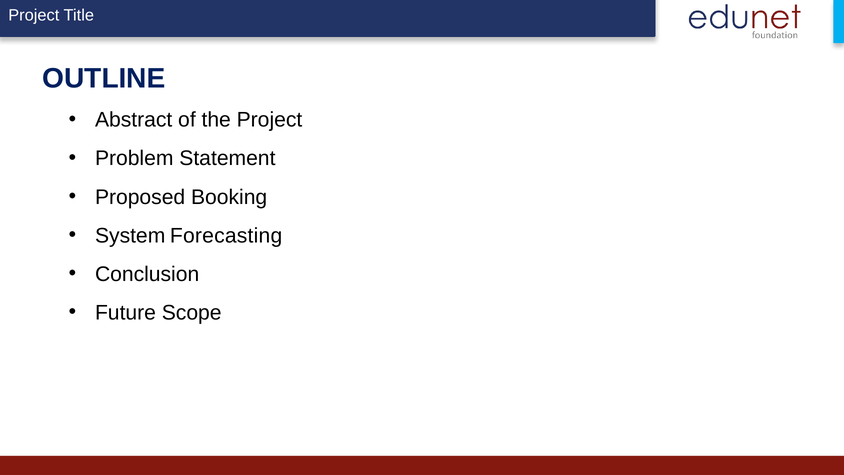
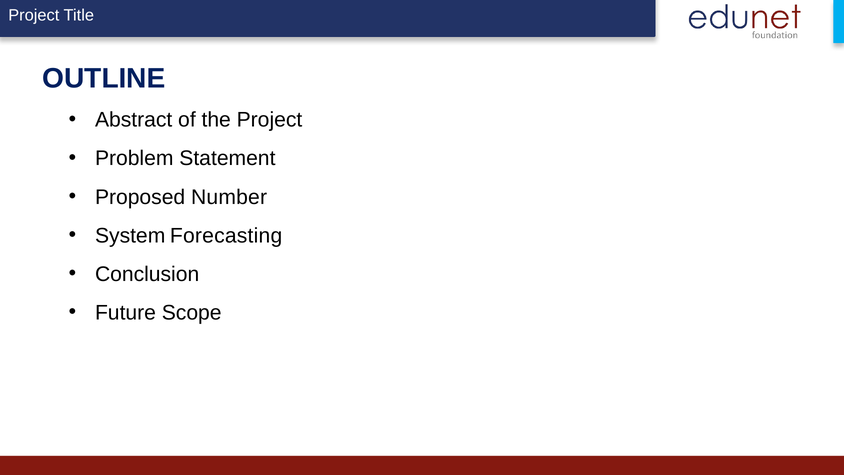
Booking: Booking -> Number (229, 197)
